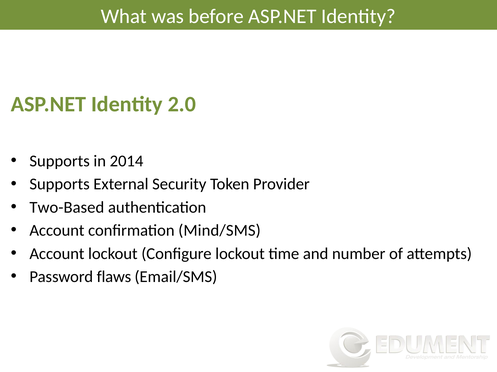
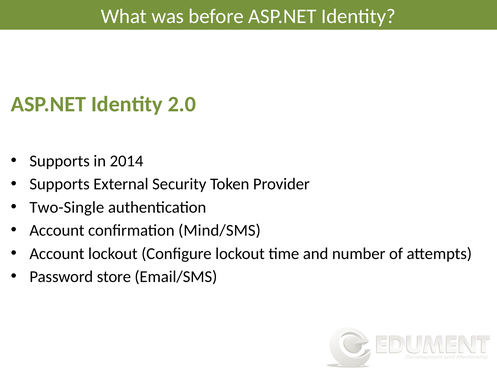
Two-Based: Two-Based -> Two-Single (67, 208)
flaws: flaws -> store (114, 277)
